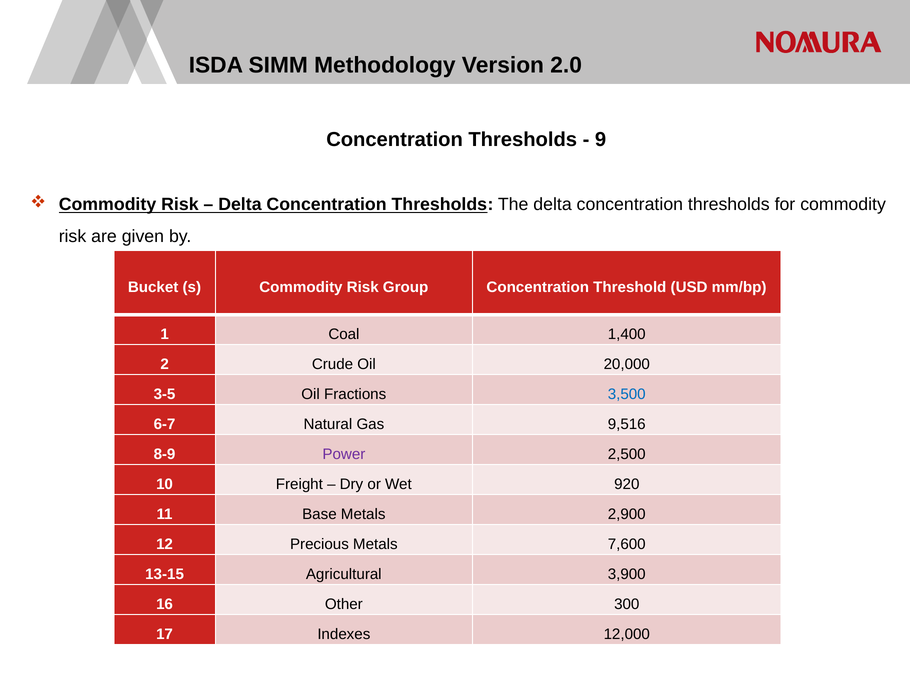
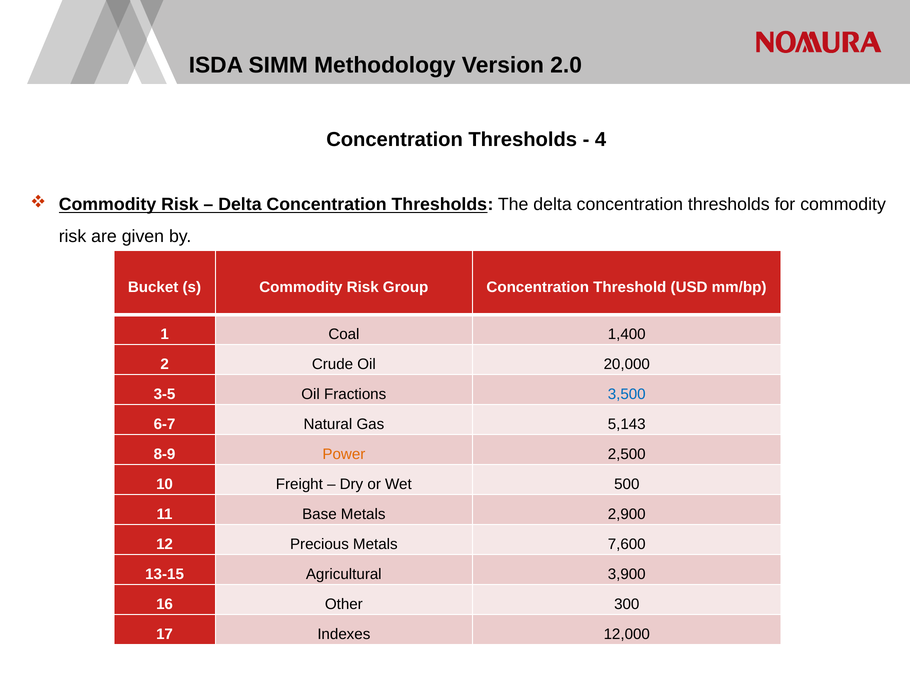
9: 9 -> 4 (601, 139)
9,516: 9,516 -> 5,143 (627, 424)
Power colour: purple -> orange (344, 454)
920: 920 -> 500 (627, 484)
